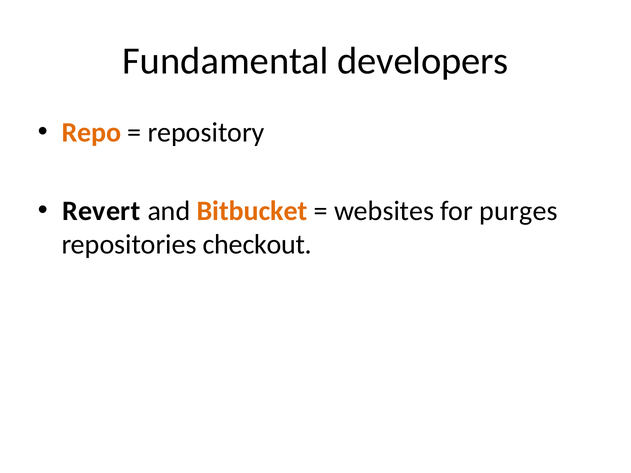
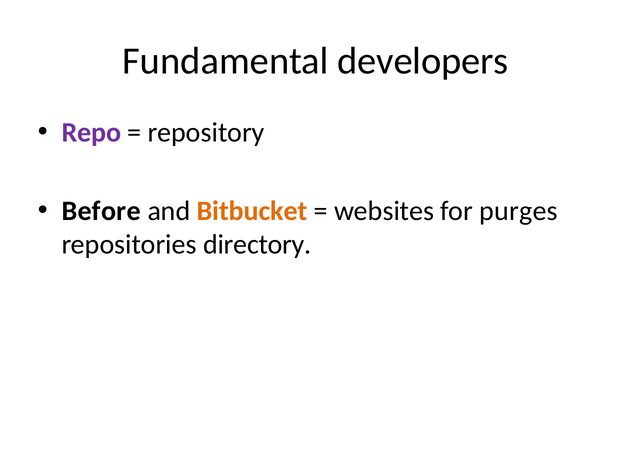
Repo colour: orange -> purple (91, 132)
Revert: Revert -> Before (101, 211)
checkout: checkout -> directory (257, 245)
